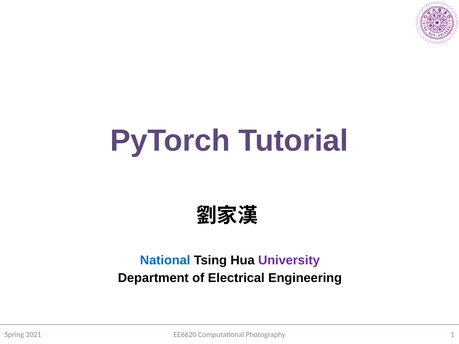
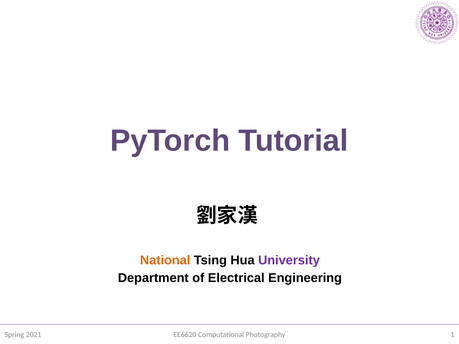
National colour: blue -> orange (165, 260)
